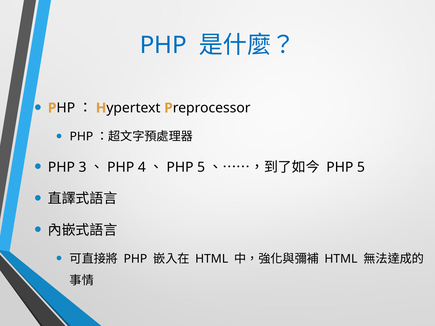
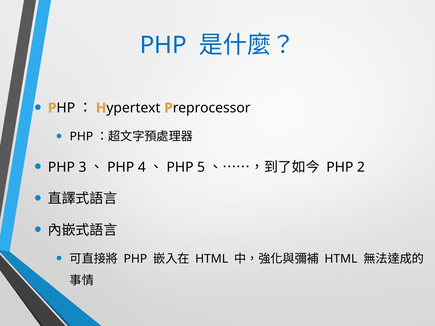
5: 5 -> 2 (361, 167)
